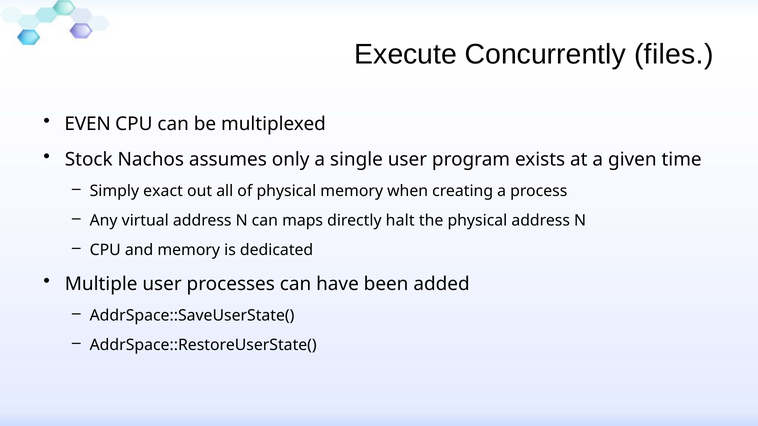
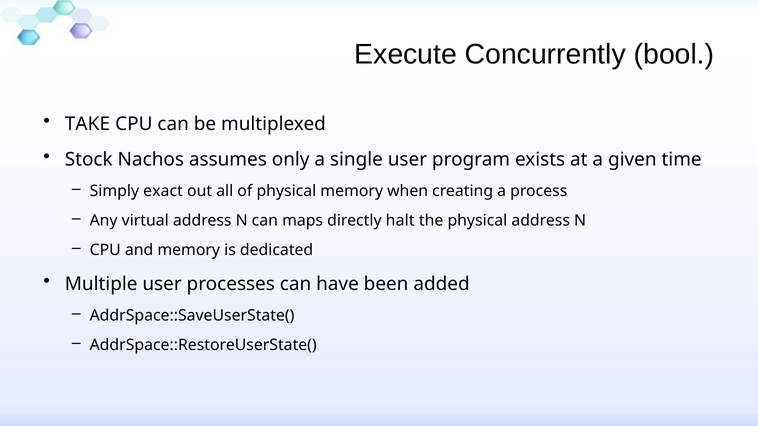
files: files -> bool (674, 55)
EVEN: EVEN -> TAKE (87, 124)
